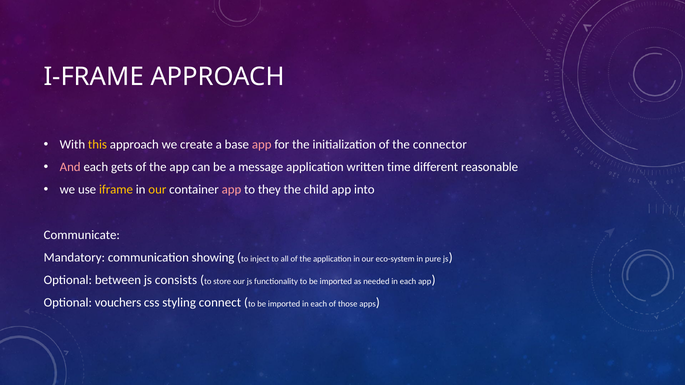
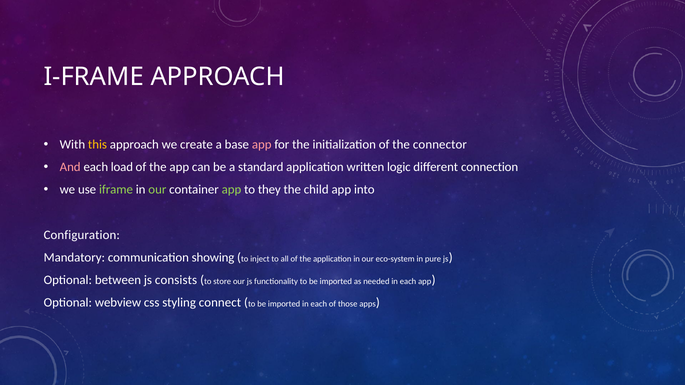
gets: gets -> load (122, 167)
message: message -> standard (261, 167)
time: time -> logic (399, 167)
reasonable: reasonable -> connection (490, 167)
iframe colour: yellow -> light green (116, 190)
our colour: yellow -> light green (157, 190)
app colour: pink -> light green (232, 190)
Communicate: Communicate -> Configuration (82, 235)
vouchers: vouchers -> webview (118, 303)
